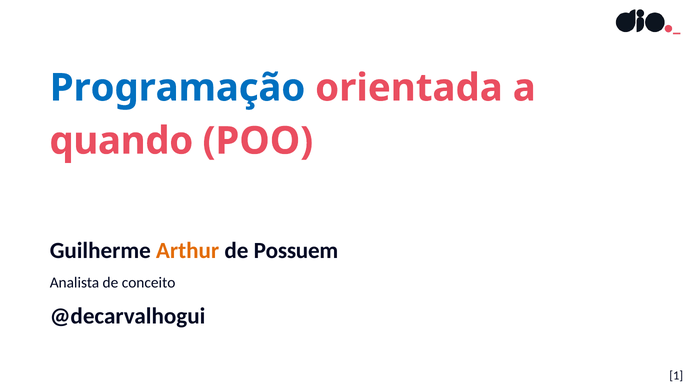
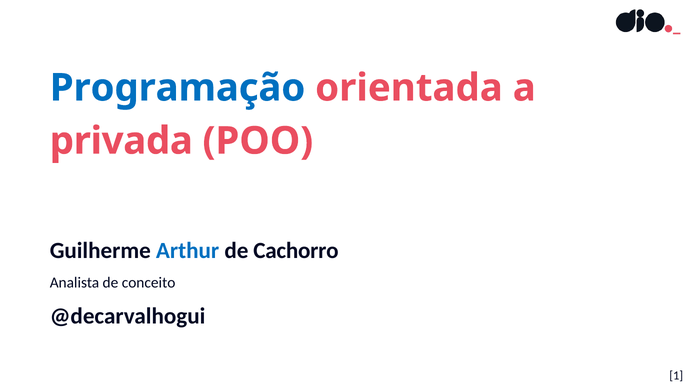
quando: quando -> privada (121, 141)
Arthur colour: orange -> blue (188, 251)
Possuem: Possuem -> Cachorro (296, 251)
